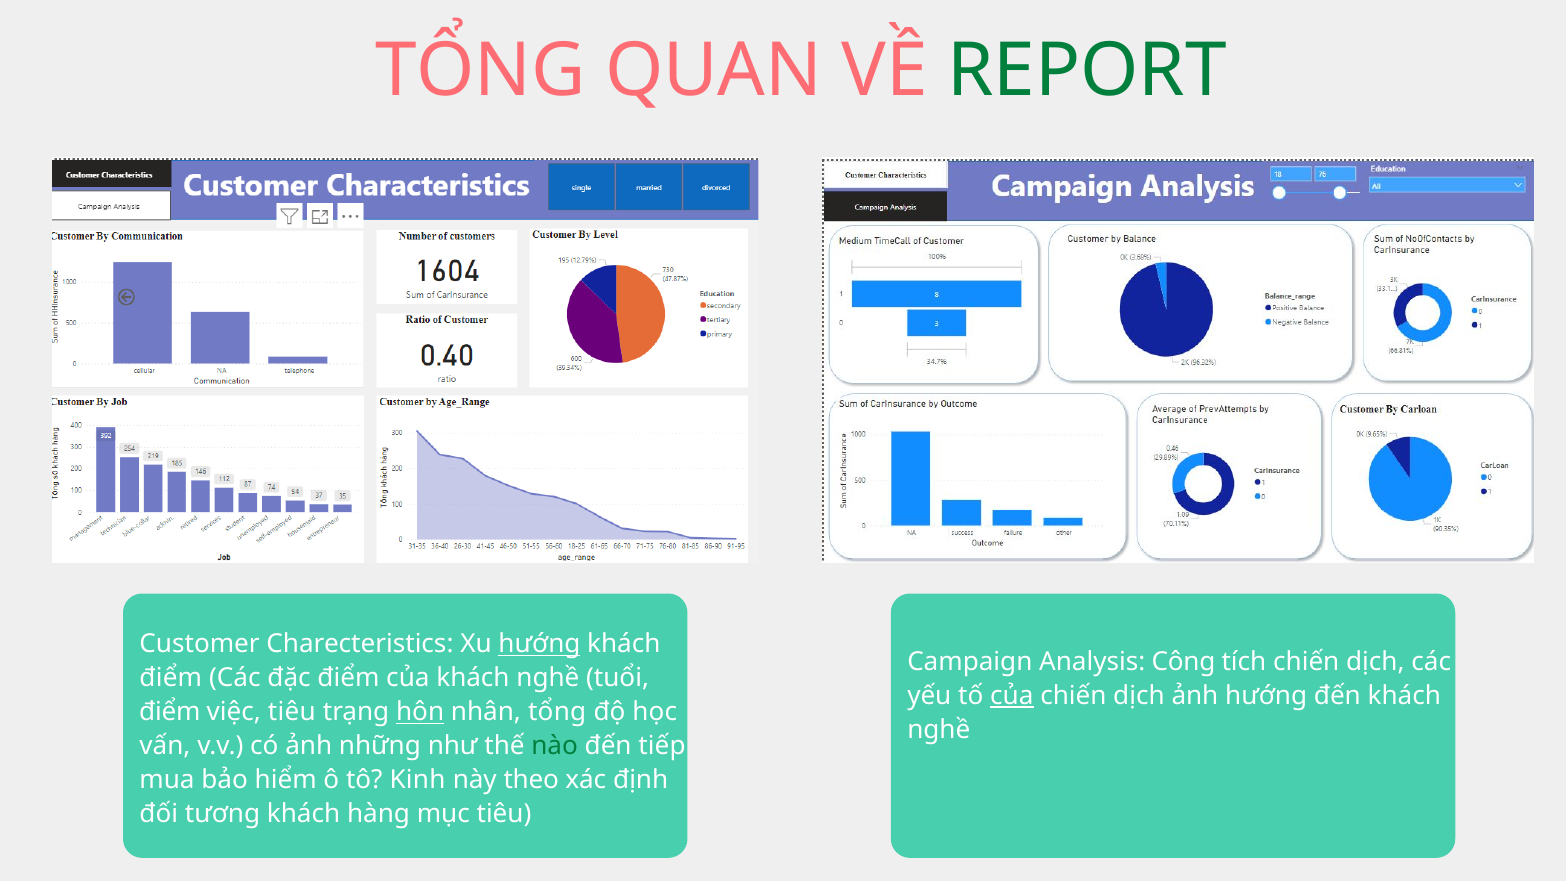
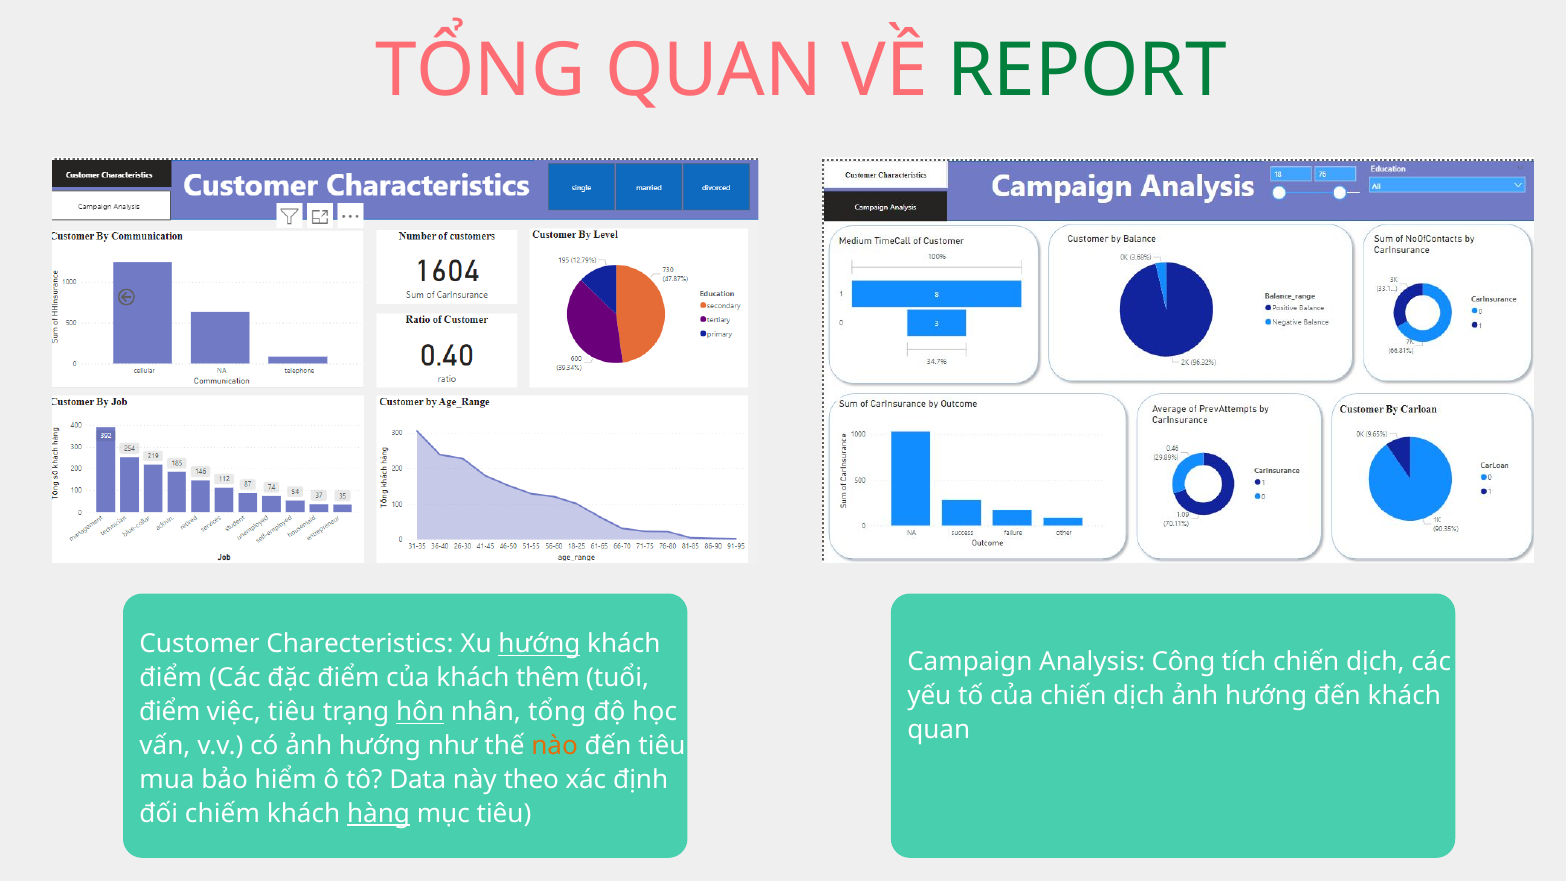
của khách nghề: nghề -> thêm (548, 678)
của underline: present -> none (1012, 695)
nghề: nghề -> quan (939, 729)
có ảnh những: những -> hướng (380, 746)
nào colour: green -> orange (555, 746)
đến tiếp: tiếp -> tiêu (662, 746)
Kinh: Kinh -> Data (418, 780)
tương: tương -> chiếm (222, 814)
hàng underline: none -> present (379, 814)
